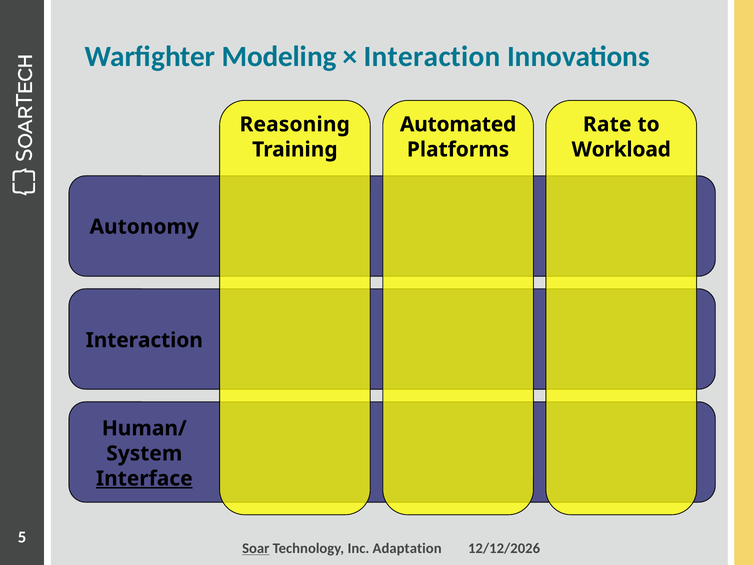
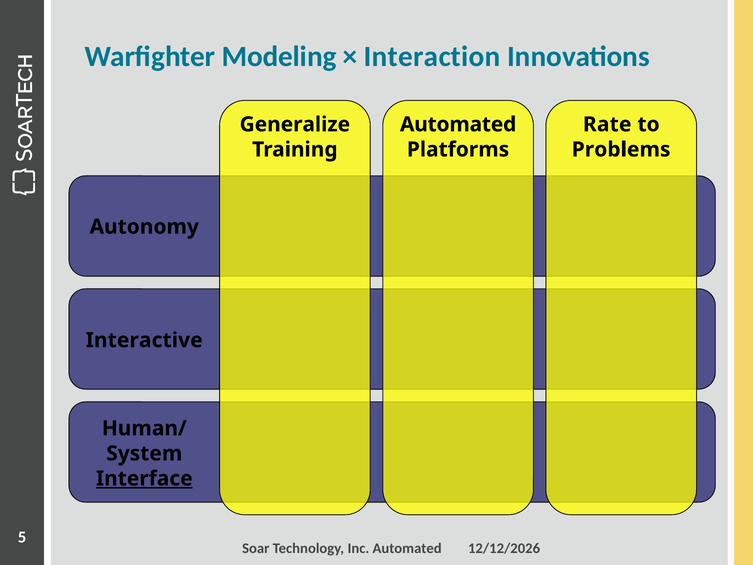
Reasoning: Reasoning -> Generalize (295, 124)
Workload: Workload -> Problems (621, 149)
Interaction: Interaction -> Interactive (144, 340)
Soar underline: present -> none (256, 548)
Inc Adaptation: Adaptation -> Automated (407, 548)
